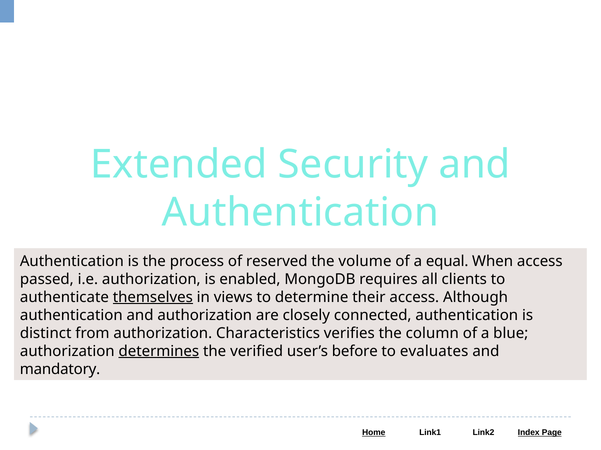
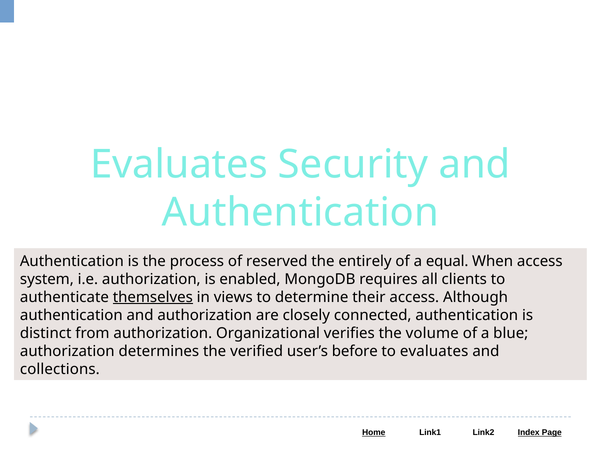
Extended: Extended -> Evaluates (179, 165)
volume: volume -> entirely (365, 262)
passed: passed -> system (47, 280)
Characteristics: Characteristics -> Organizational (268, 334)
column: column -> volume (432, 334)
determines underline: present -> none (159, 352)
mandatory: mandatory -> collections (60, 370)
